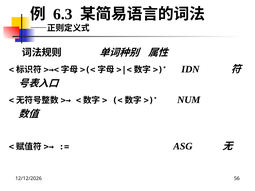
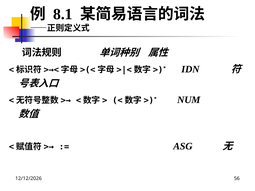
6.3: 6.3 -> 8.1 (63, 14)
